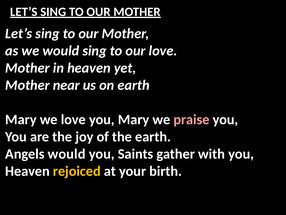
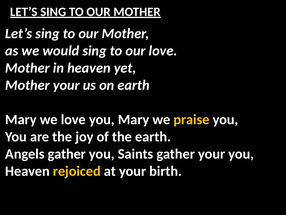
Mother near: near -> your (66, 85)
praise colour: pink -> yellow (191, 119)
Angels would: would -> gather (67, 154)
gather with: with -> your (212, 154)
